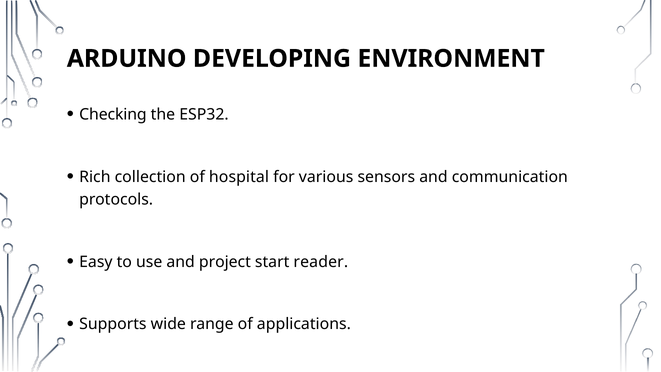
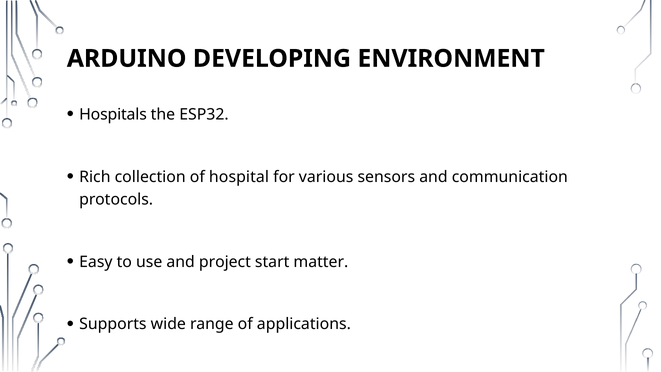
Checking: Checking -> Hospitals (113, 115)
reader: reader -> matter (321, 262)
